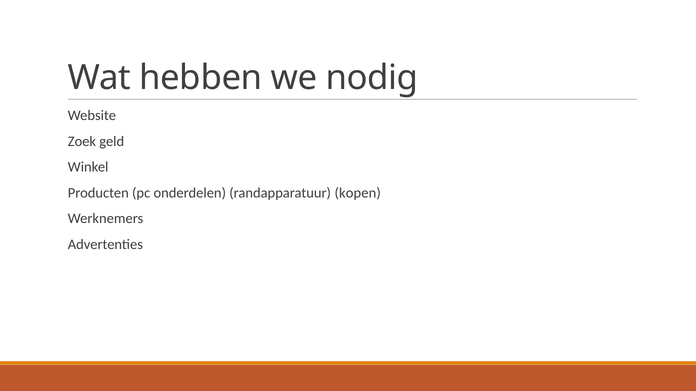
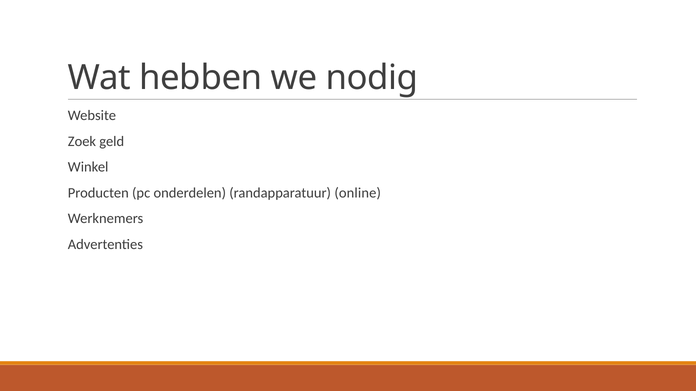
kopen: kopen -> online (358, 193)
